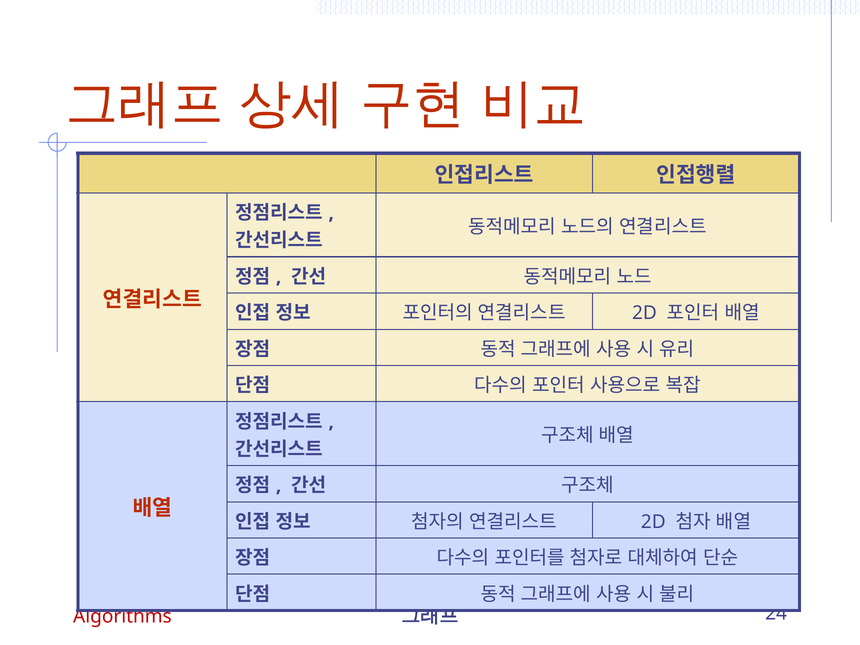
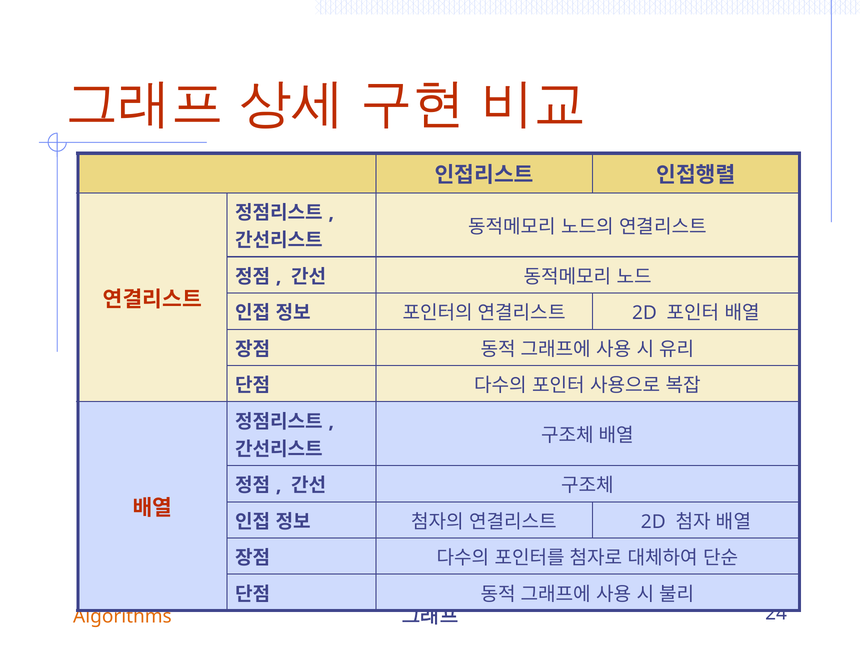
Algorithms colour: red -> orange (122, 616)
